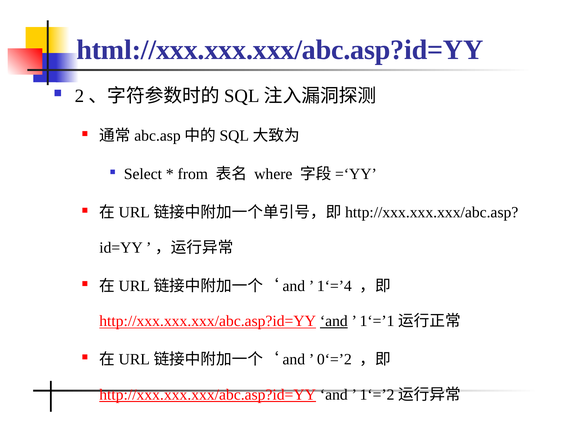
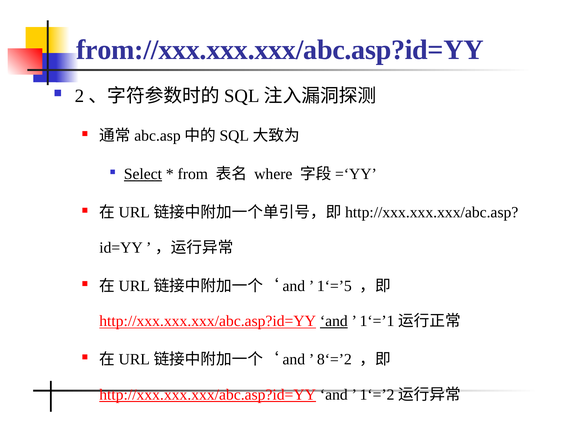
html://xxx.xxx.xxx/abc.asp?id=YY: html://xxx.xxx.xxx/abc.asp?id=YY -> from://xxx.xxx.xxx/abc.asp?id=YY (280, 50)
Select underline: none -> present (143, 174)
1‘=’4: 1‘=’4 -> 1‘=’5 (334, 286)
0‘=’2: 0‘=’2 -> 8‘=’2 (334, 359)
